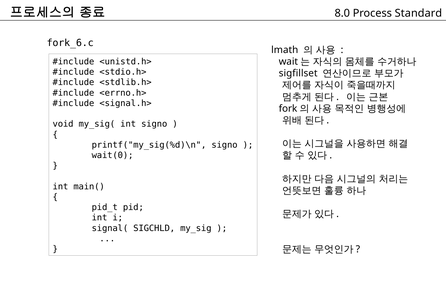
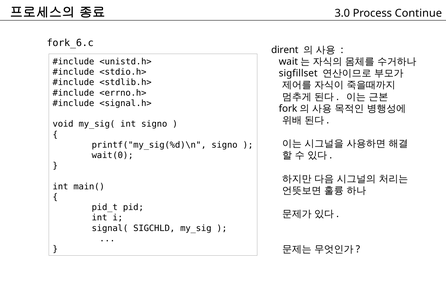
8.0: 8.0 -> 3.0 (342, 13)
Standard: Standard -> Continue (418, 13)
lmath: lmath -> dirent (285, 50)
